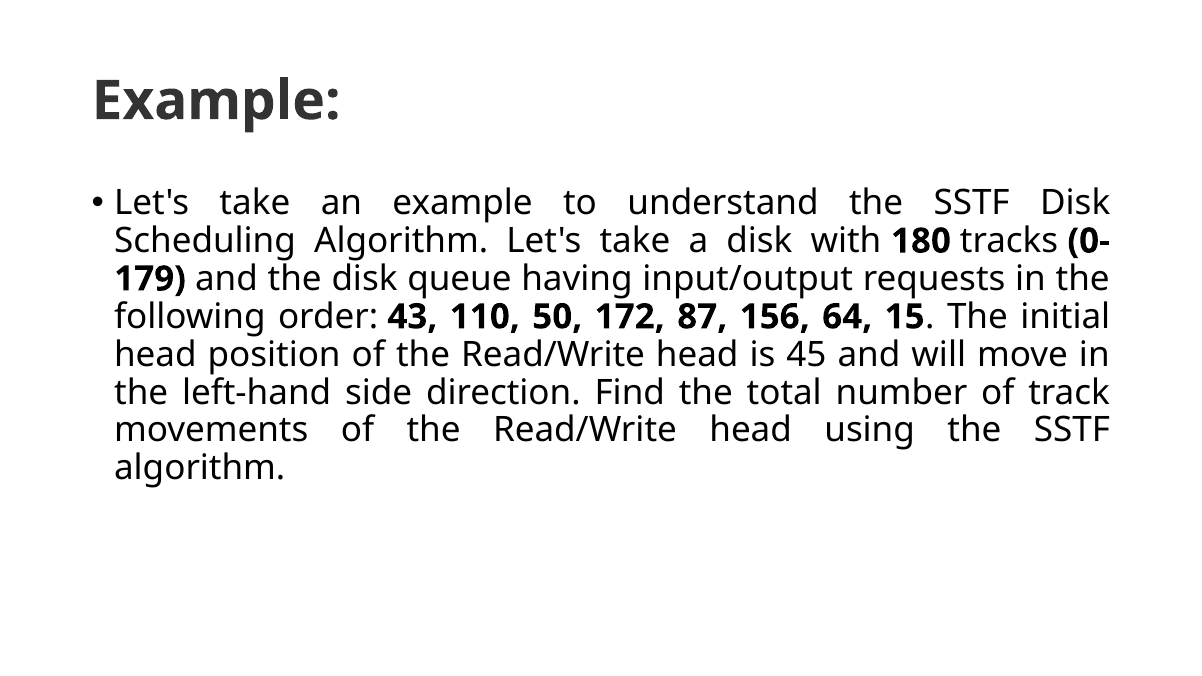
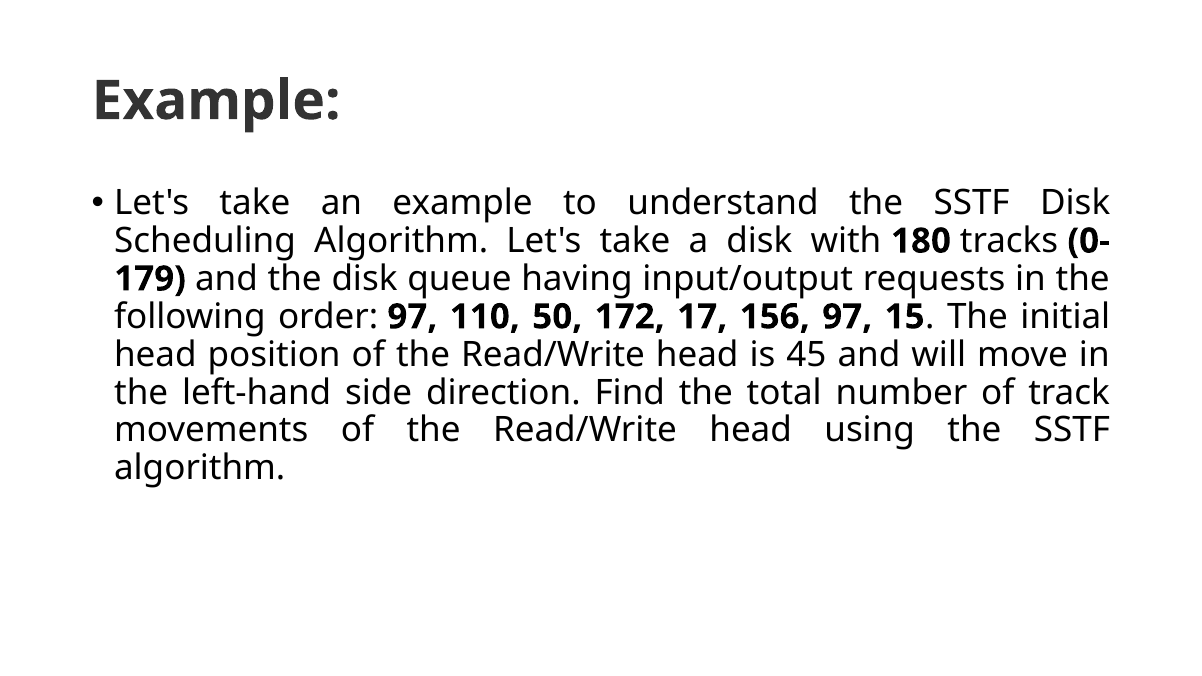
order 43: 43 -> 97 (412, 317)
87: 87 -> 17 (702, 317)
156 64: 64 -> 97 (847, 317)
